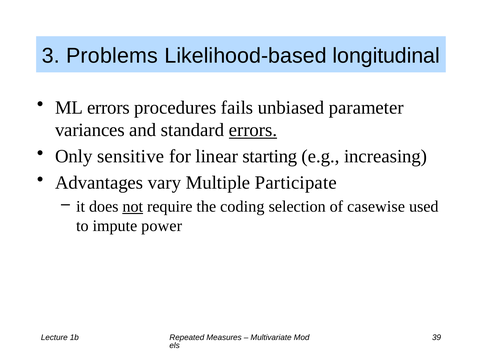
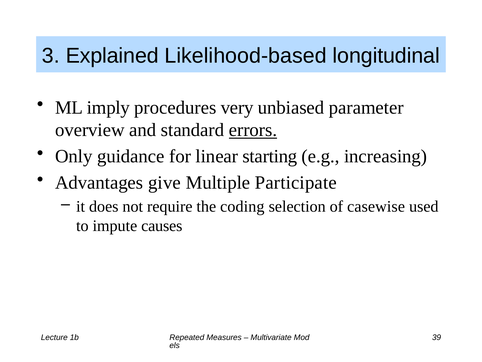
Problems: Problems -> Explained (112, 56)
ML errors: errors -> imply (108, 107)
fails: fails -> very (237, 107)
variances: variances -> overview (90, 130)
sensitive: sensitive -> guidance (131, 156)
vary: vary -> give (164, 182)
not underline: present -> none (133, 206)
power: power -> causes (162, 226)
